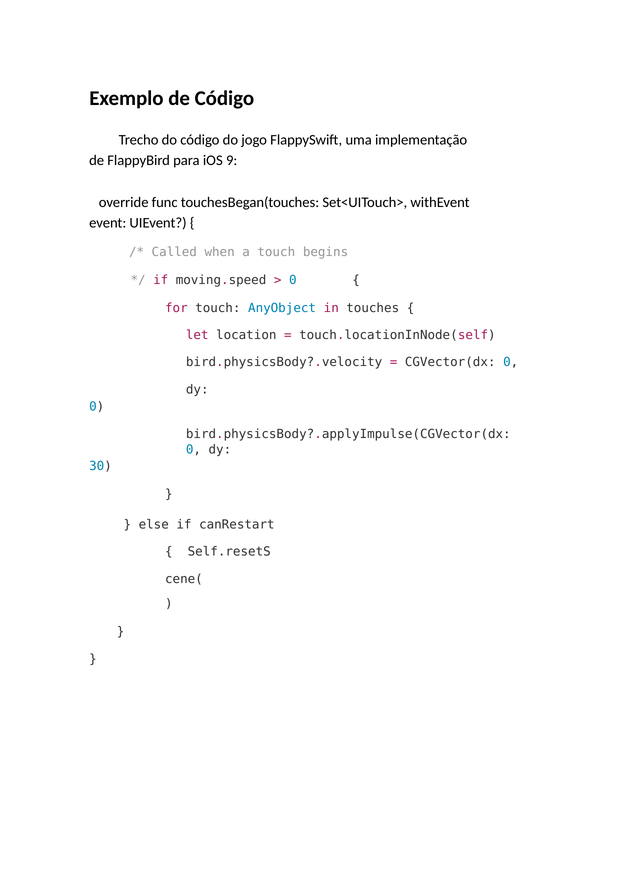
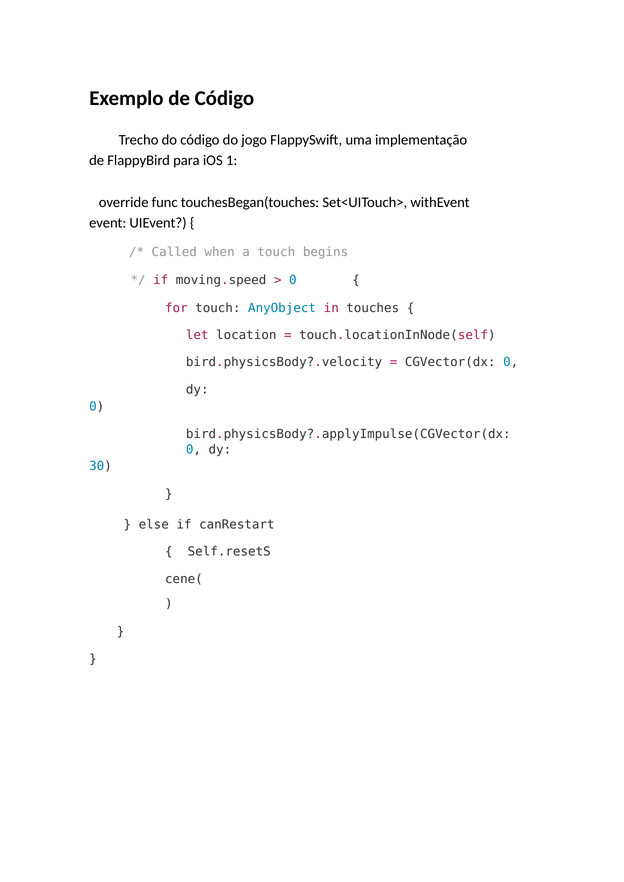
9: 9 -> 1 (232, 161)
